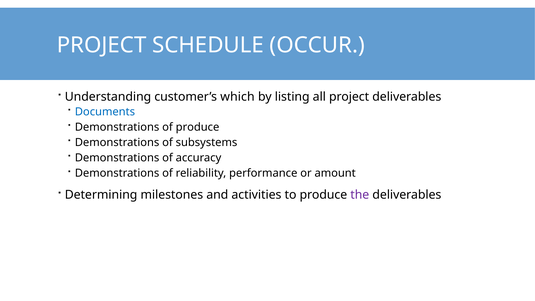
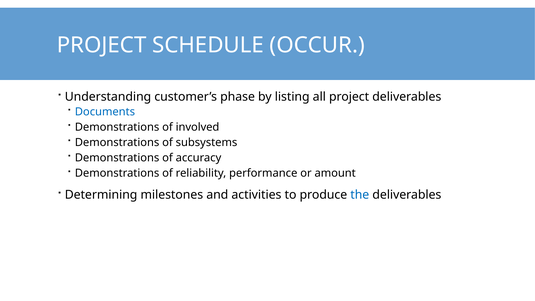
which: which -> phase (238, 97)
of produce: produce -> involved (198, 127)
the colour: purple -> blue (360, 195)
